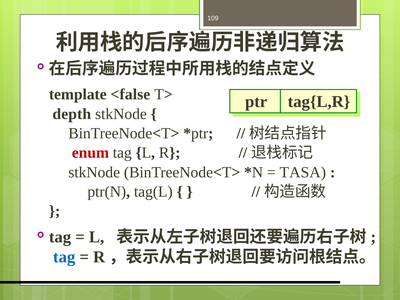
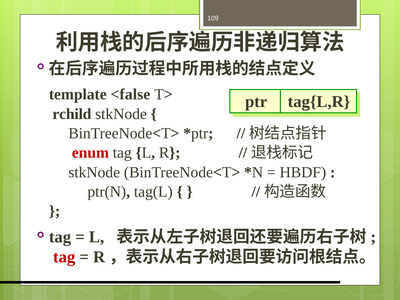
depth: depth -> rchild (72, 114)
TASA: TASA -> HBDF (303, 172)
tag colour: blue -> red (64, 257)
